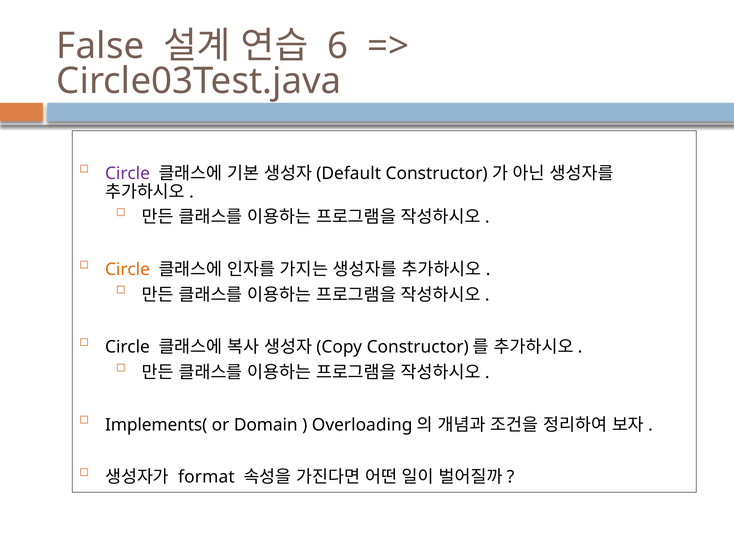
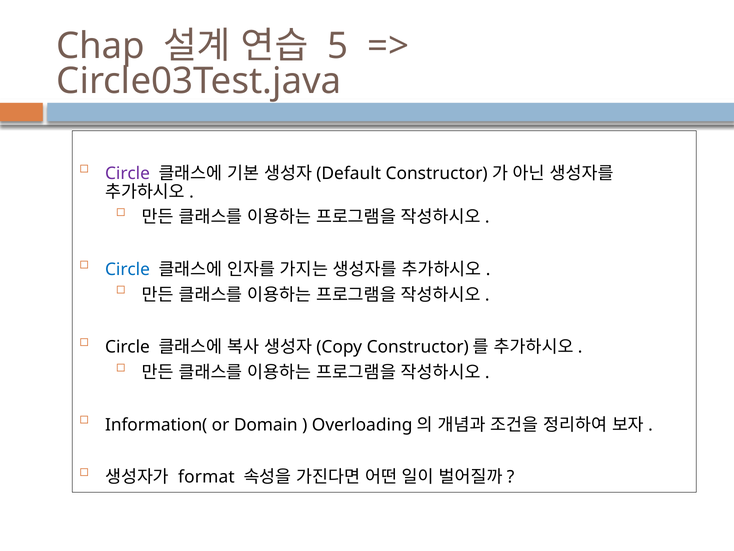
False: False -> Chap (101, 46)
6: 6 -> 5 (338, 46)
Circle colour: orange -> blue (128, 269)
Implements(: Implements( -> Information( (156, 424)
